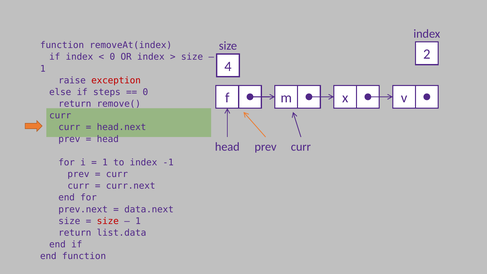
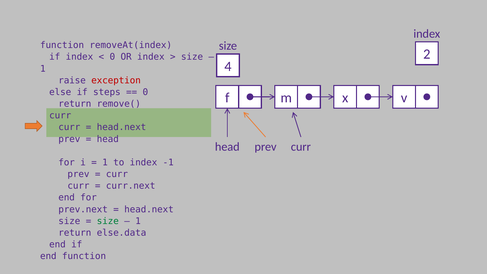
data.next: data.next -> head.next (149, 209)
size colour: red -> green (108, 221)
list.data: list.data -> else.data (122, 233)
